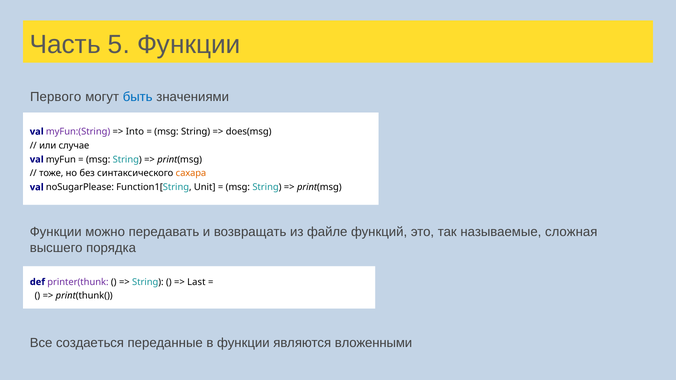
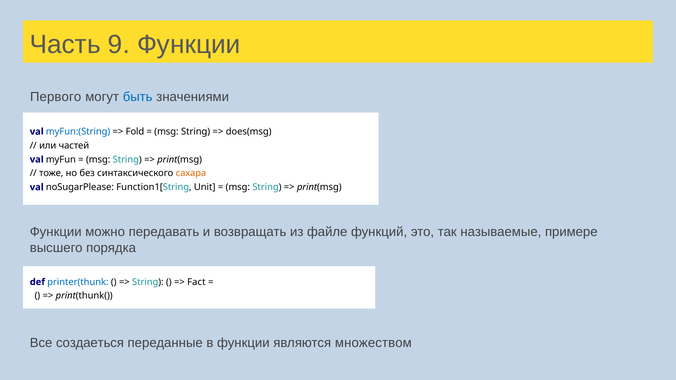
5: 5 -> 9 (119, 45)
myFun:(String colour: purple -> blue (78, 132)
Into: Into -> Fold (135, 132)
случае: случае -> частей (74, 146)
сложная: сложная -> примере (571, 232)
printer(thunk colour: purple -> blue (78, 282)
Last: Last -> Fact (196, 282)
вложенными: вложенными -> множеством (373, 343)
